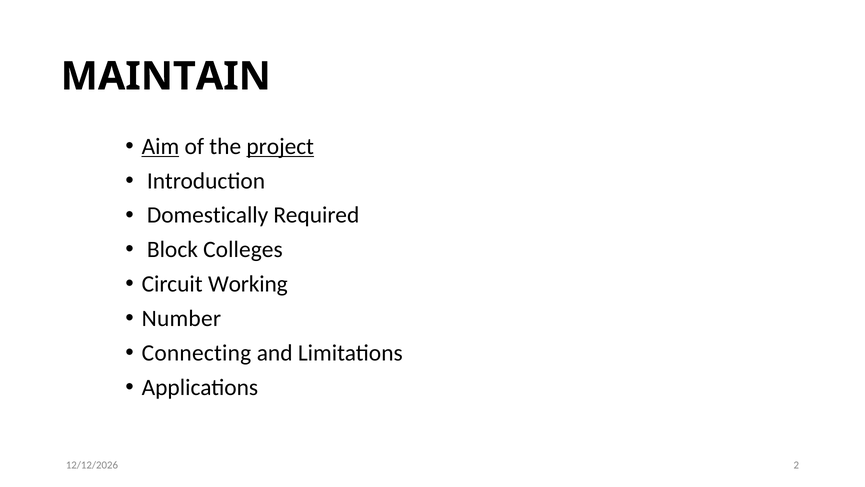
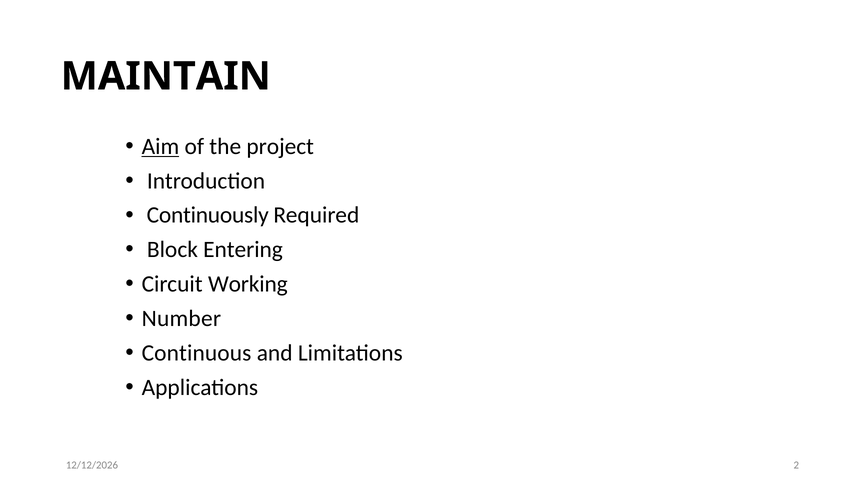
project underline: present -> none (280, 146)
Domestically: Domestically -> Continuously (208, 215)
Colleges: Colleges -> Entering (243, 249)
Connecting: Connecting -> Continuous (197, 353)
